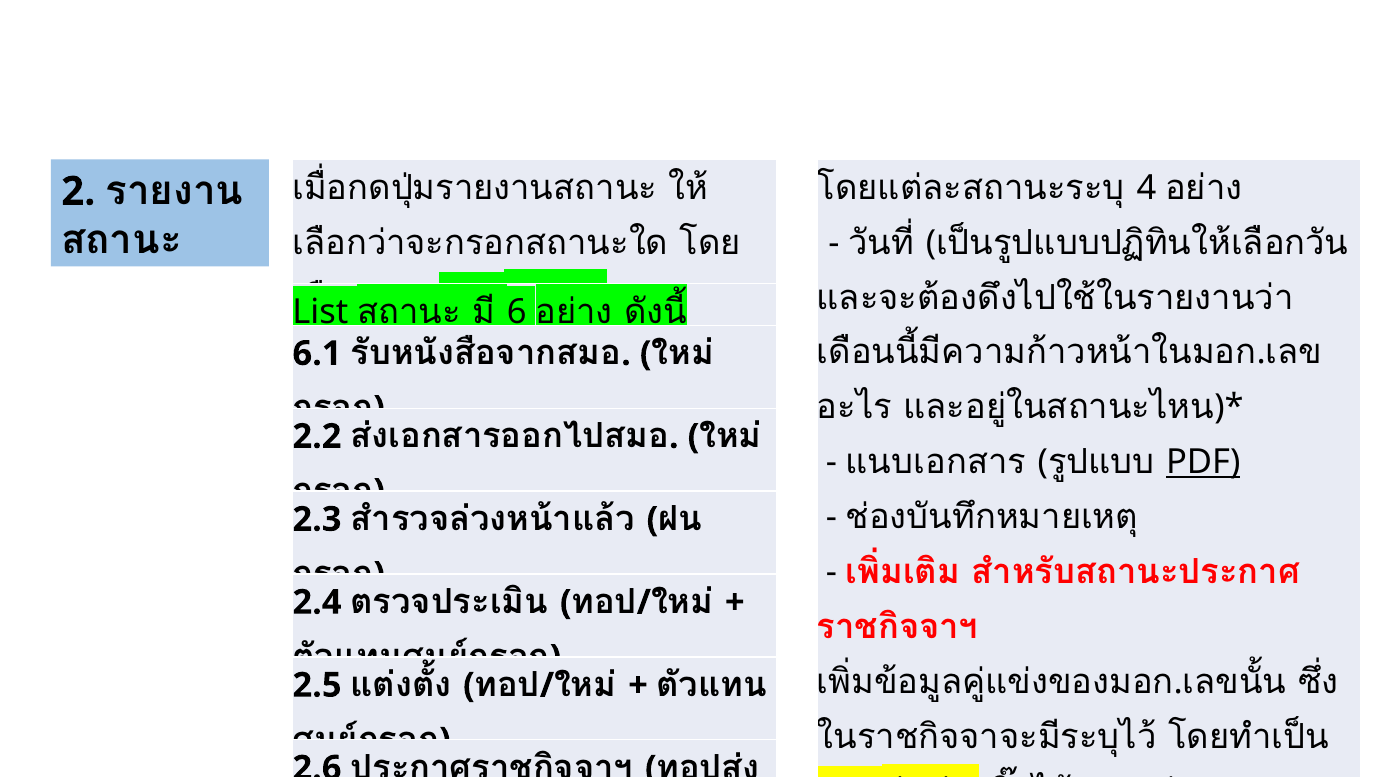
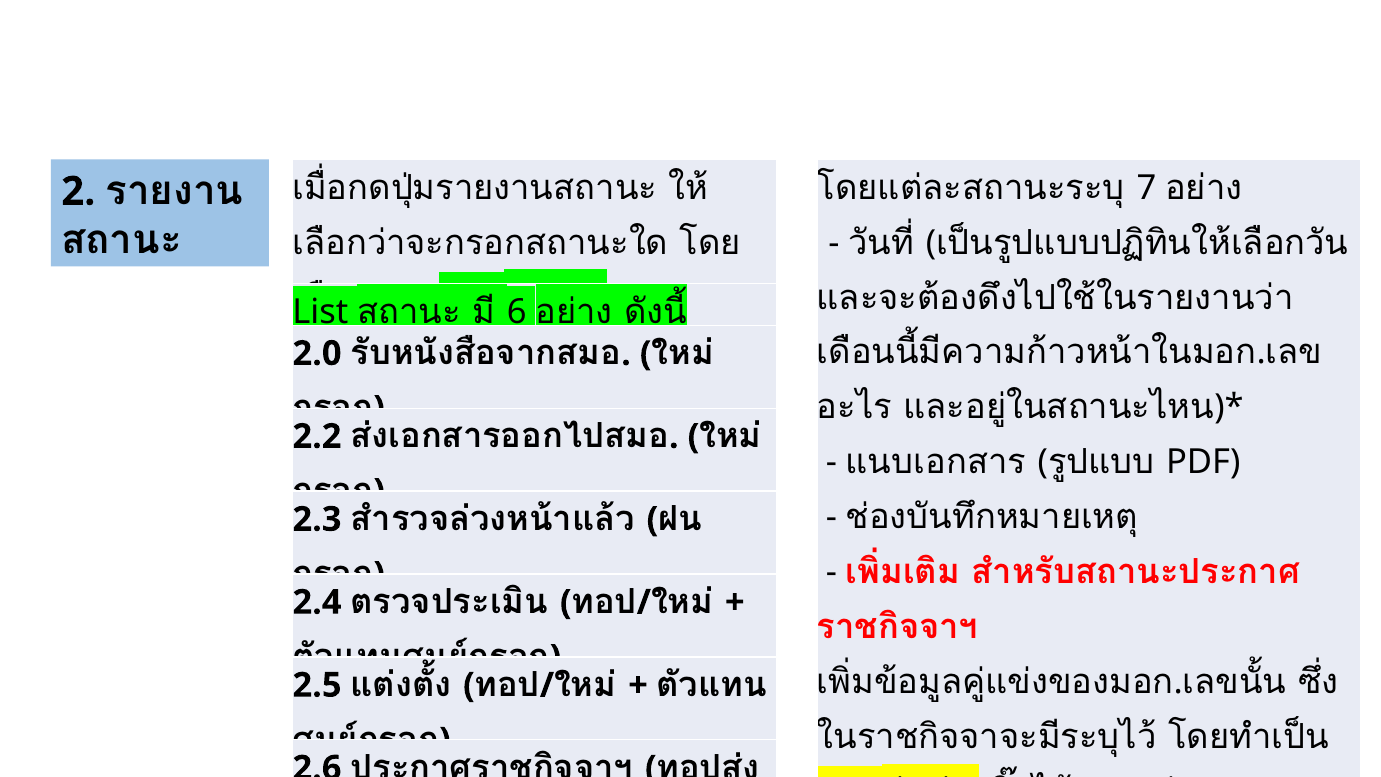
4: 4 -> 7 (1146, 188)
6.1: 6.1 -> 2.0 (317, 353)
PDF underline: present -> none (1203, 462)
